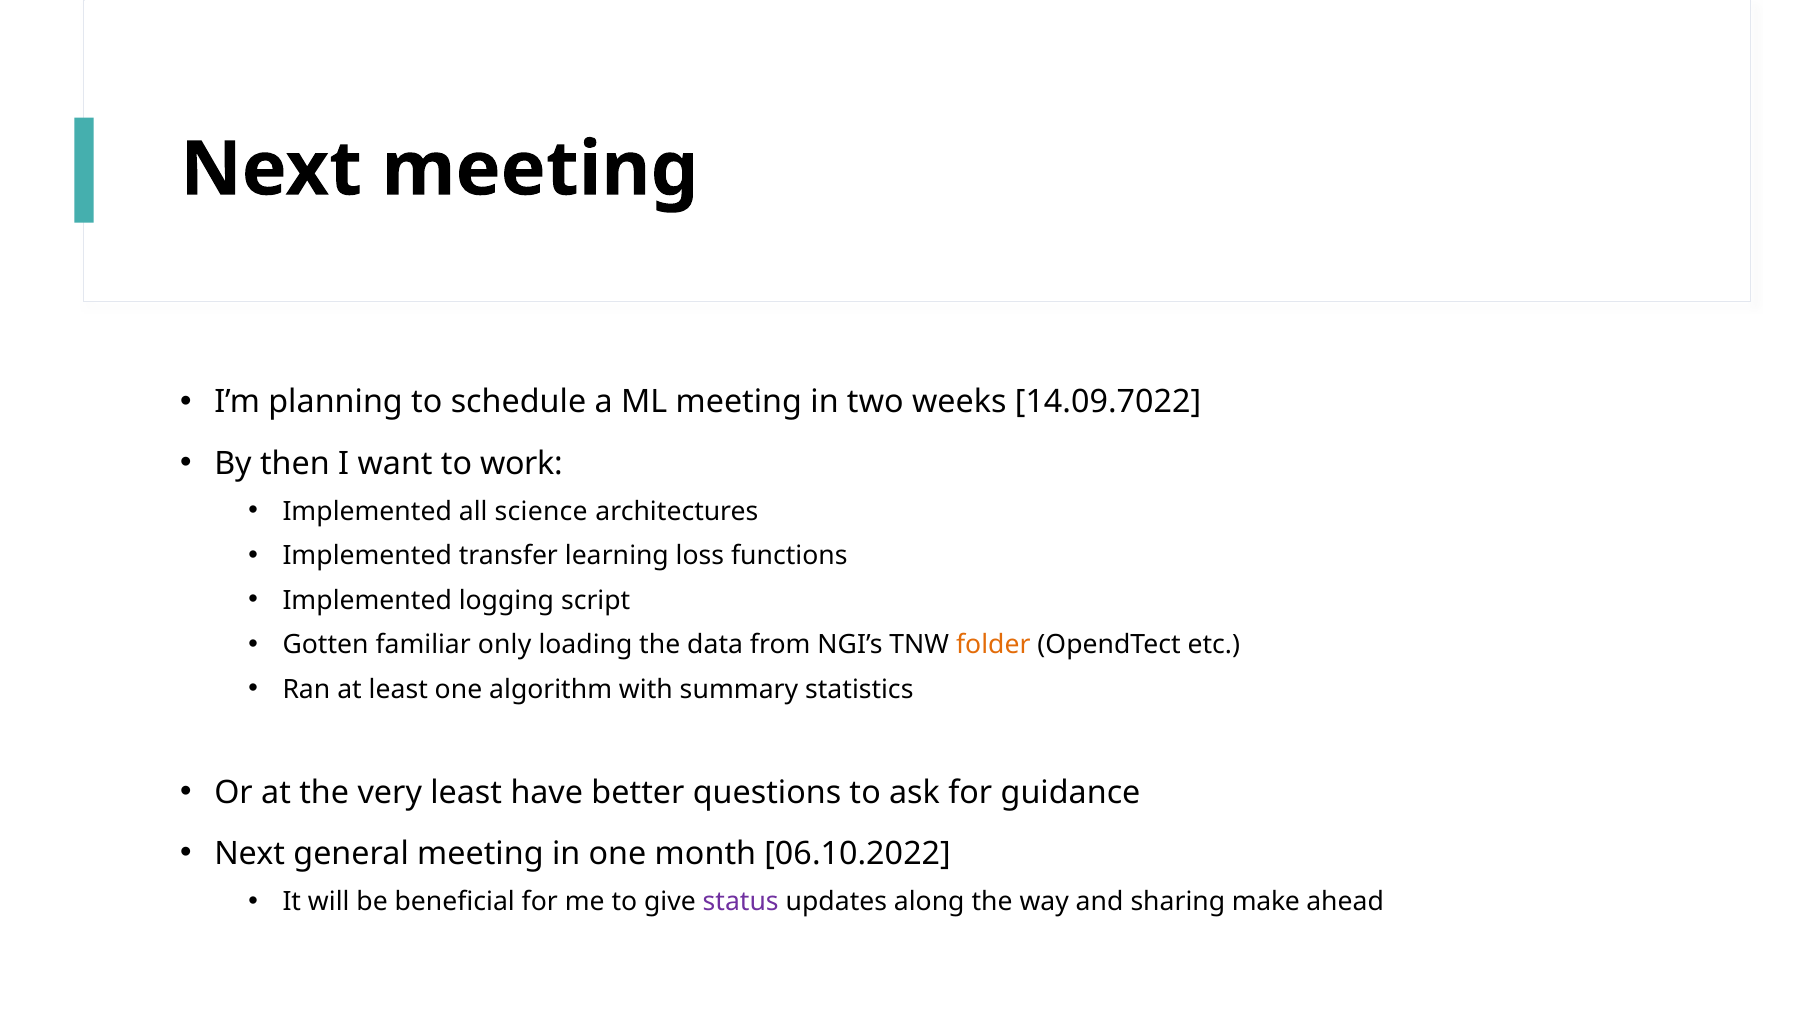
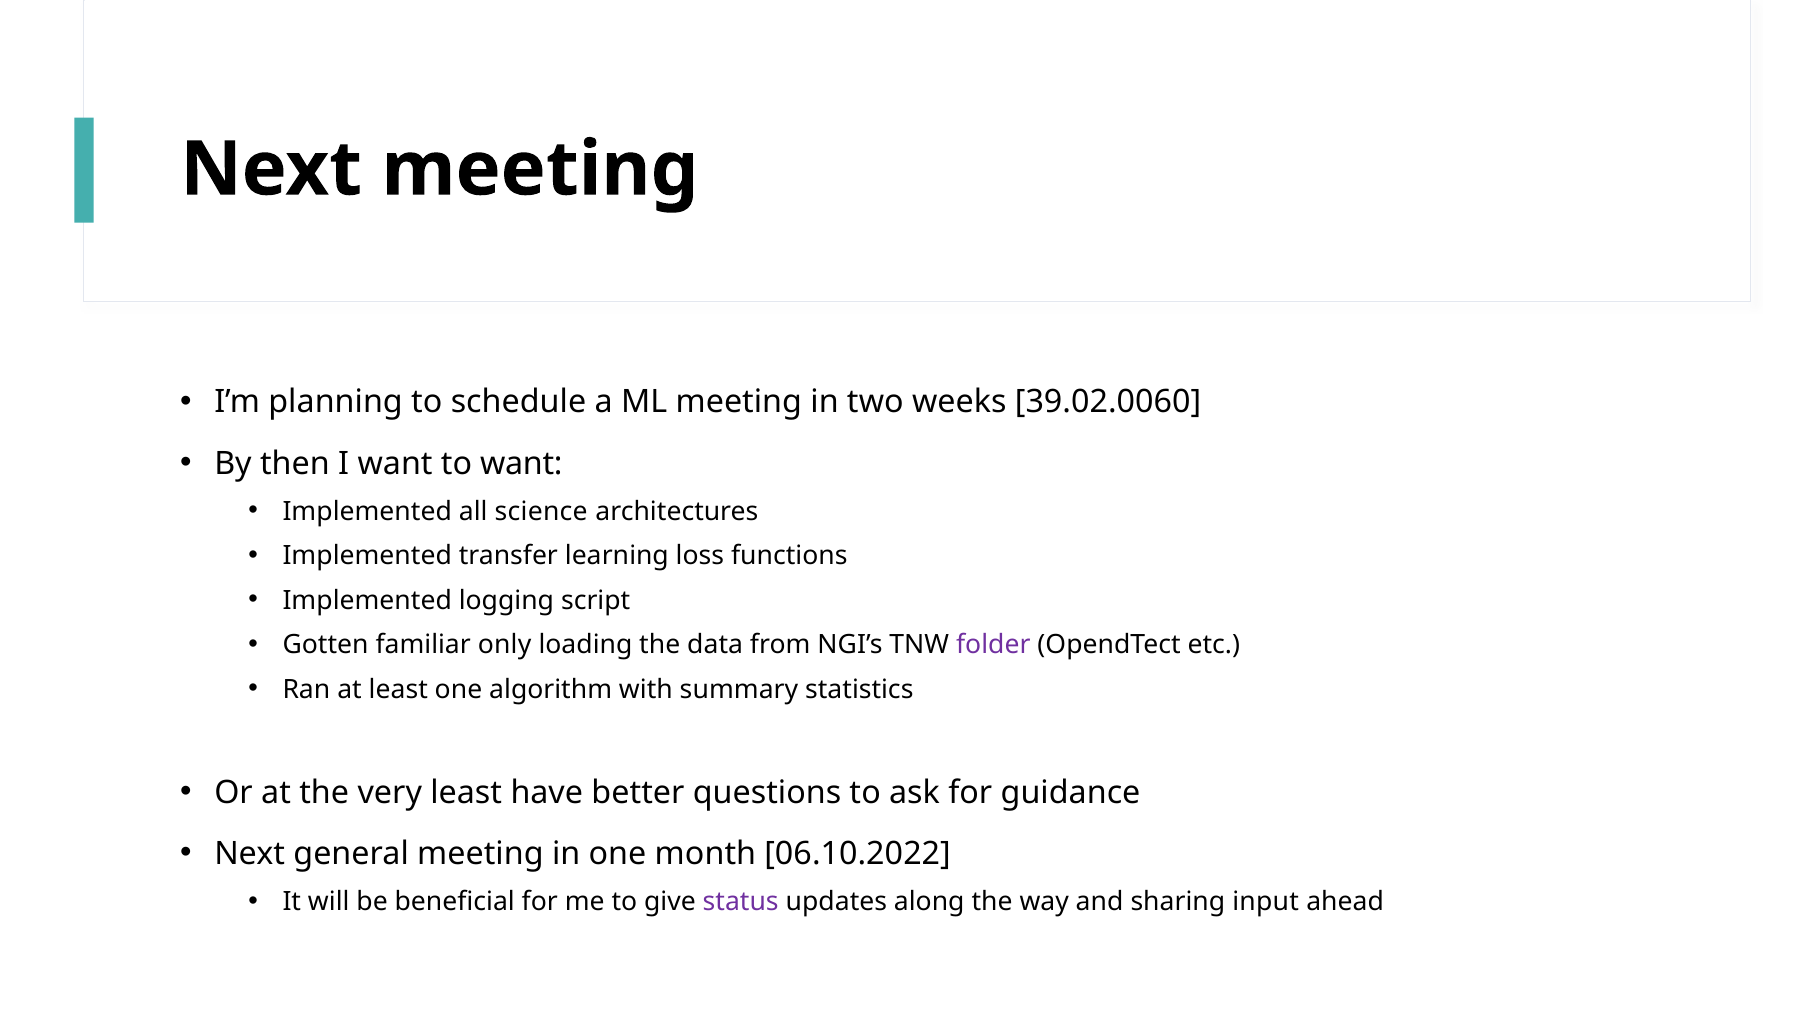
14.09.7022: 14.09.7022 -> 39.02.0060 (1108, 402)
to work: work -> want (521, 464)
folder colour: orange -> purple (993, 645)
make: make -> input (1266, 901)
